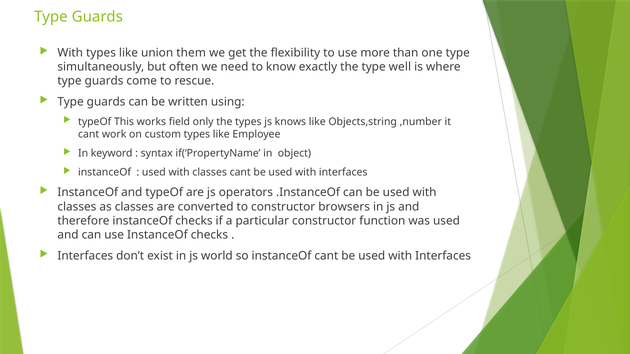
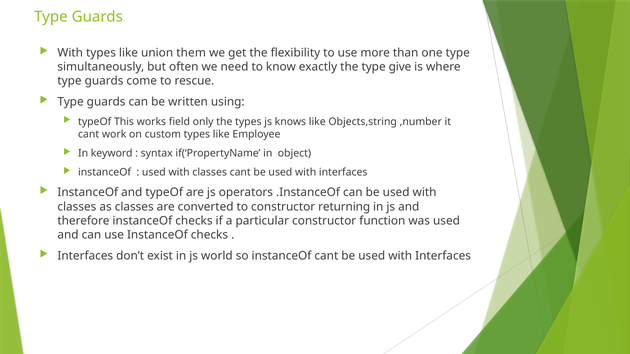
well: well -> give (400, 67)
browsers: browsers -> returning (344, 207)
